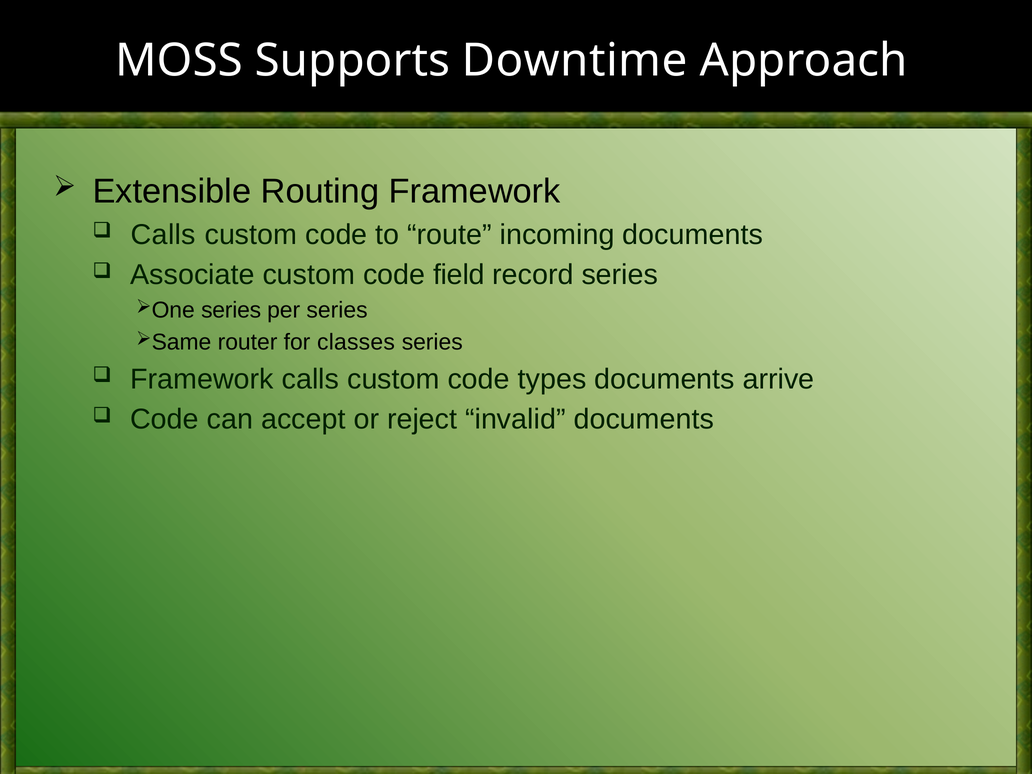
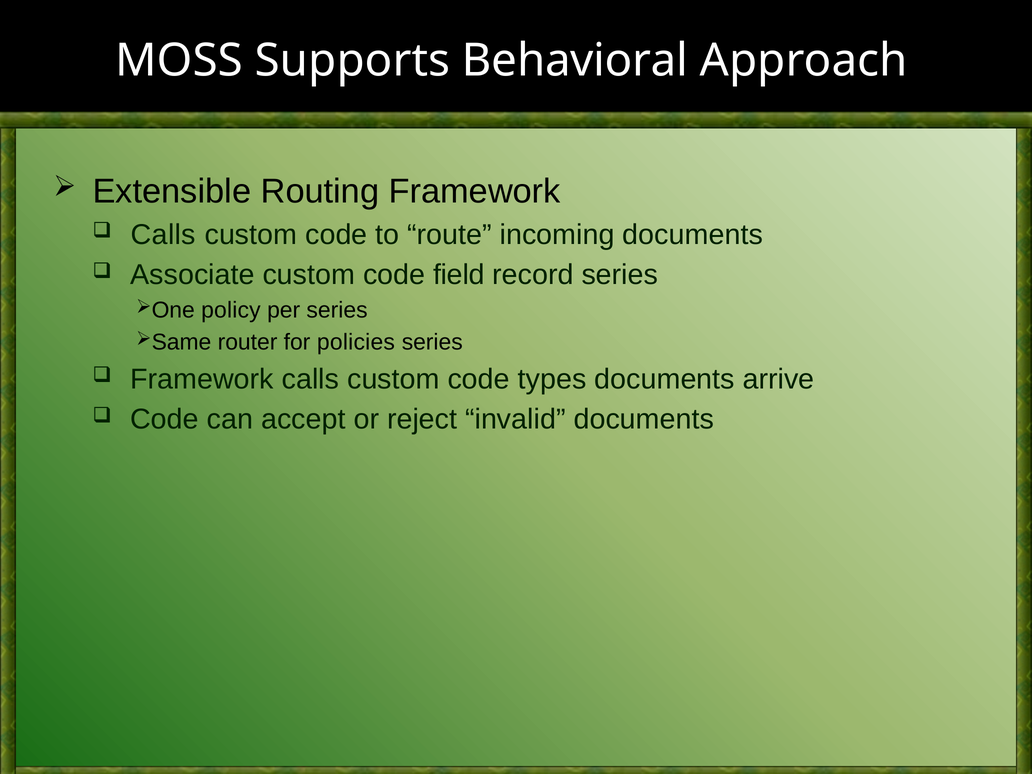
Downtime: Downtime -> Behavioral (575, 61)
series: series -> policy (231, 310)
classes: classes -> policies (356, 342)
